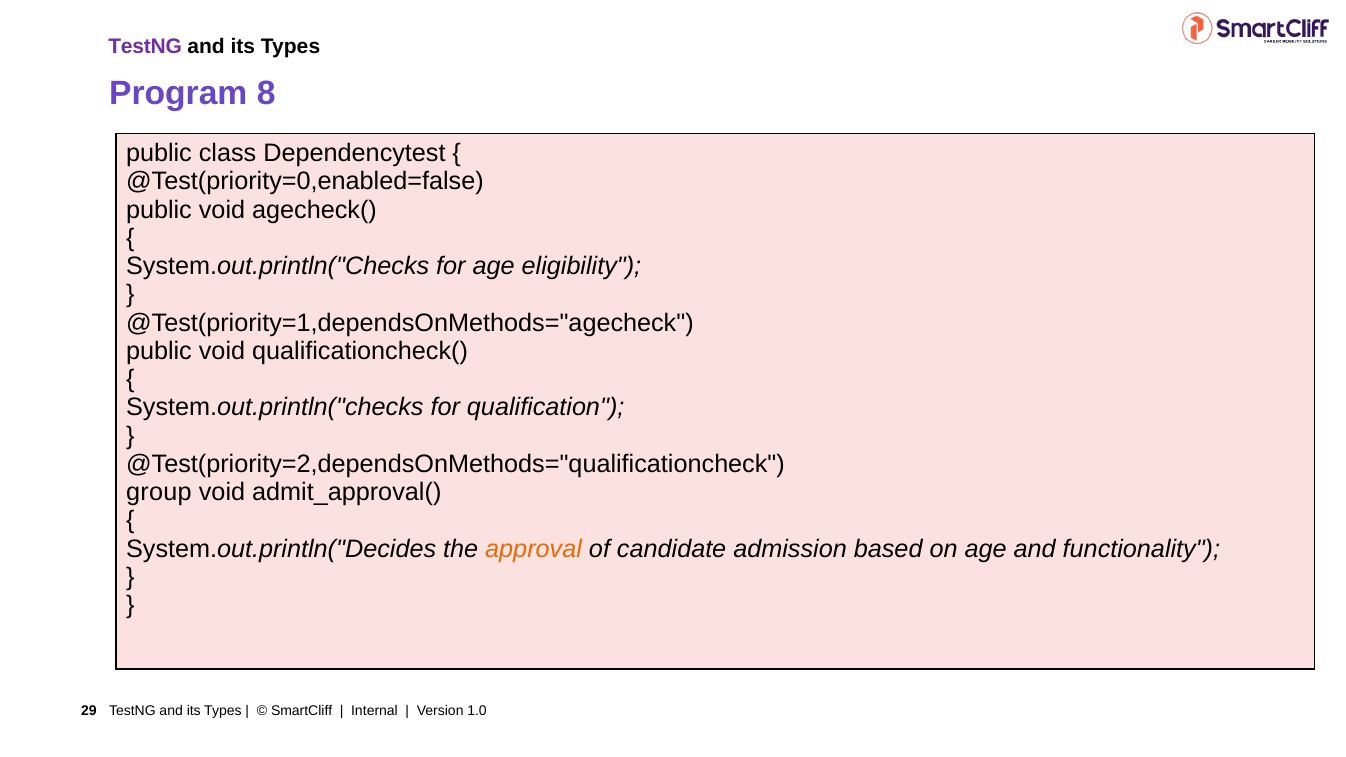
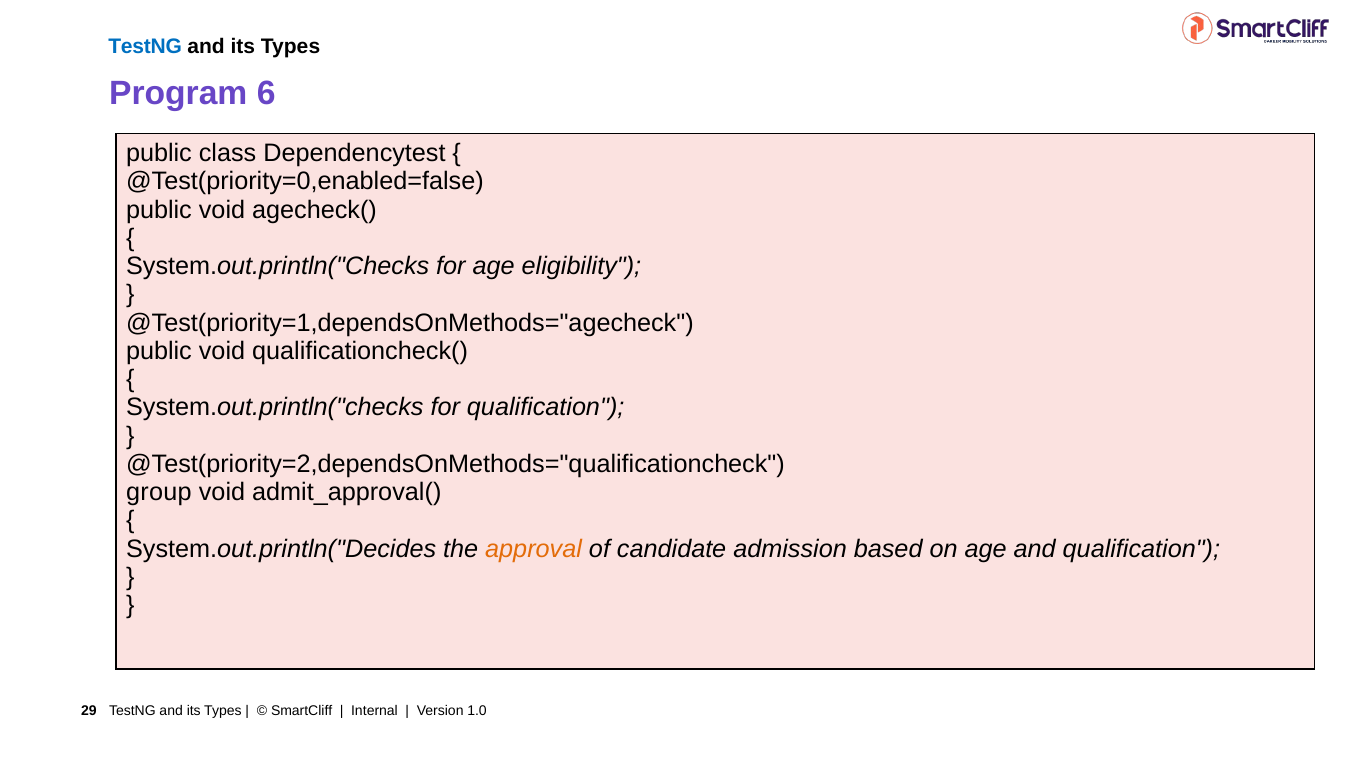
TestNG colour: purple -> blue (145, 47)
8: 8 -> 6 (266, 94)
and functionality: functionality -> qualification (1141, 549)
